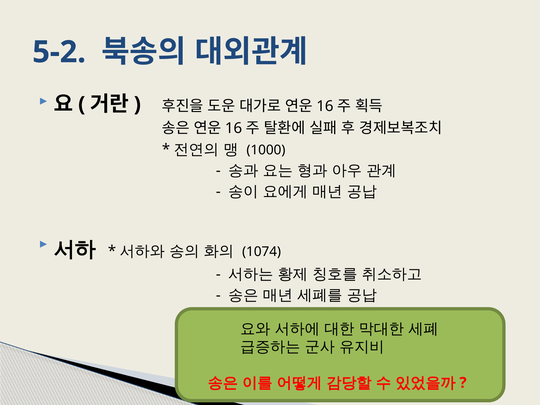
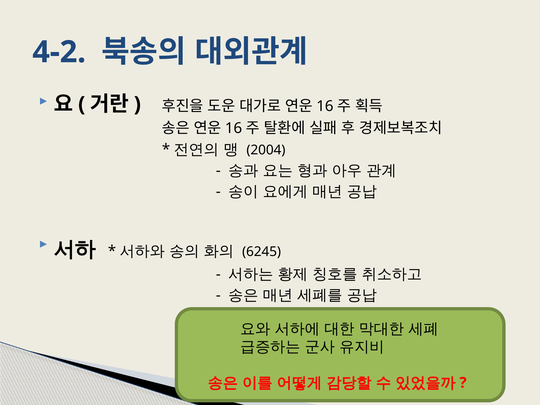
5-2: 5-2 -> 4-2 (59, 52)
1000: 1000 -> 2004 (266, 150)
1074: 1074 -> 6245 (262, 252)
